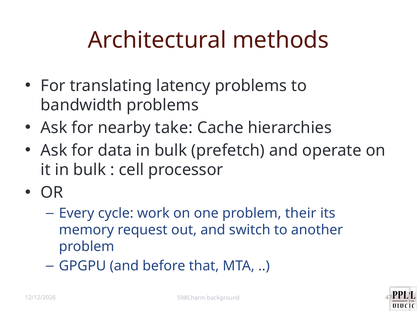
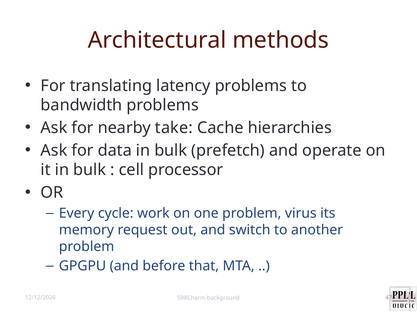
their: their -> virus (301, 214)
